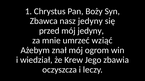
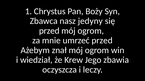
jedyny: jedyny -> ogrom (91, 31)
umrzeć wziąć: wziąć -> przed (102, 41)
